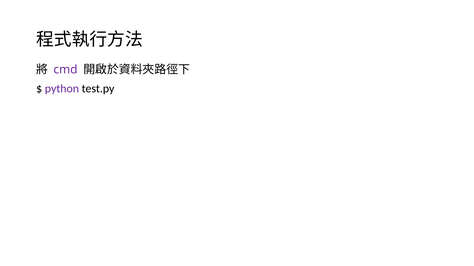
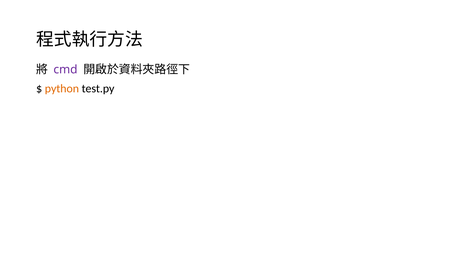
python colour: purple -> orange (62, 89)
